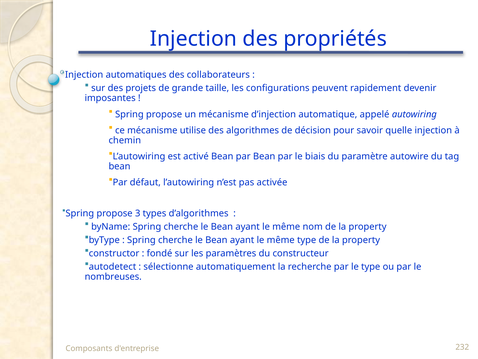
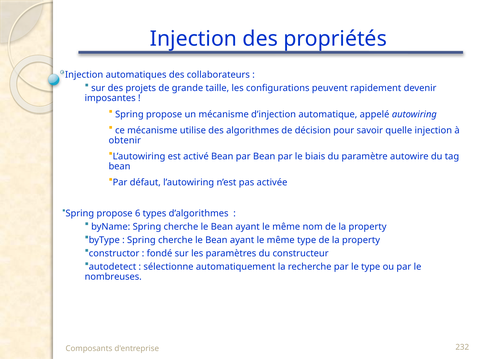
chemin: chemin -> obtenir (125, 140)
3: 3 -> 6 (138, 213)
